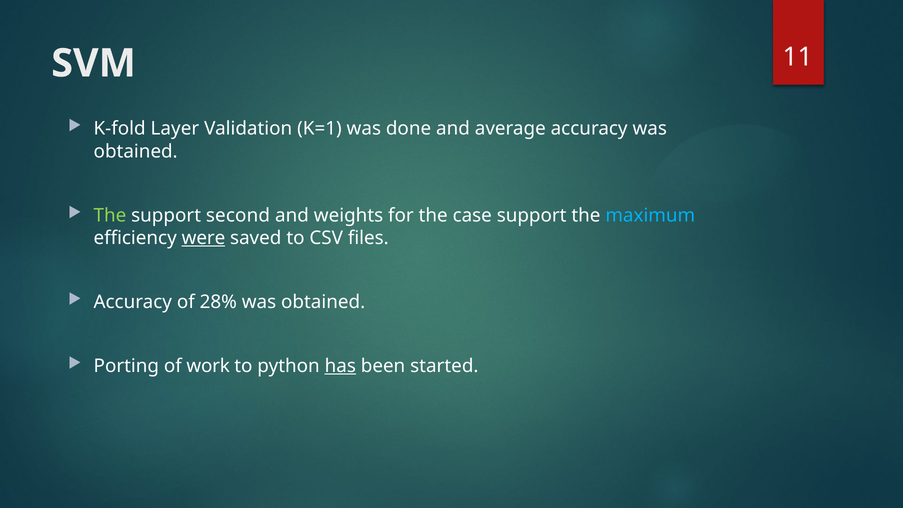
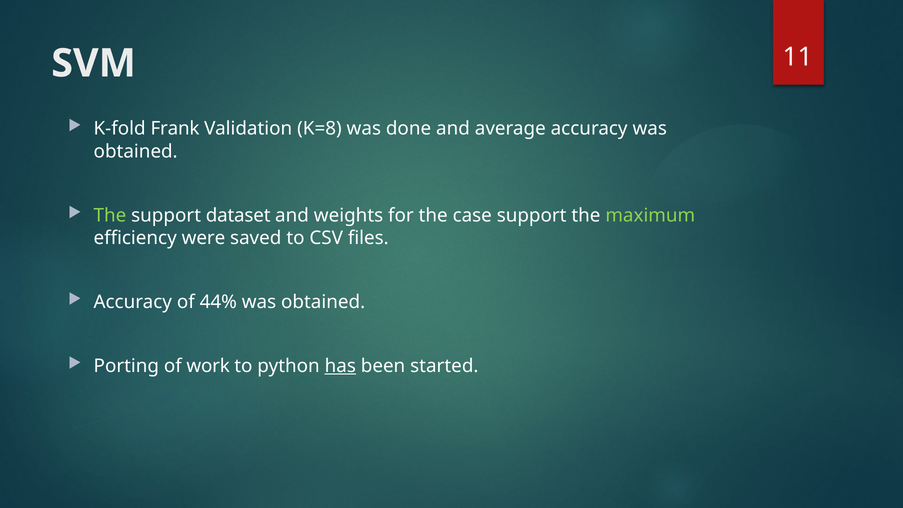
Layer: Layer -> Frank (175, 129)
K=1: K=1 -> K=8 (319, 129)
second: second -> dataset (238, 215)
maximum colour: light blue -> light green (650, 215)
were underline: present -> none (203, 238)
28%: 28% -> 44% (218, 302)
